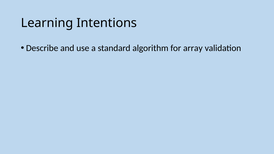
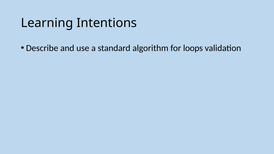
array: array -> loops (193, 48)
